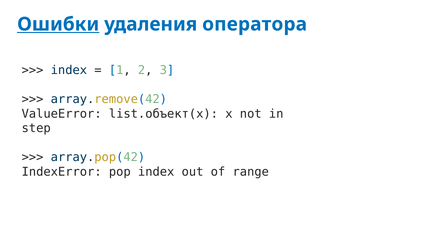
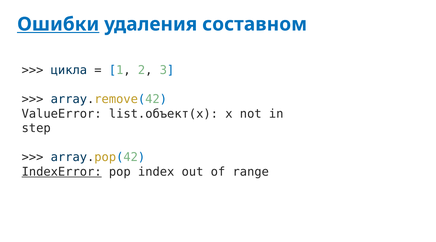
оператора: оператора -> составном (255, 24)
index: index -> цикла (69, 70)
IndexError underline: none -> present (62, 172)
